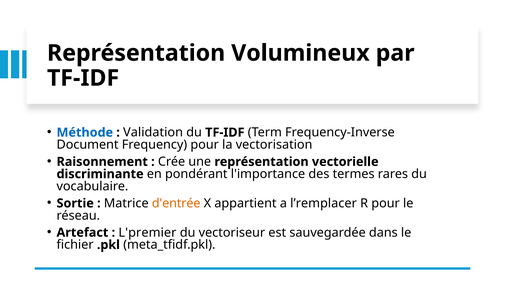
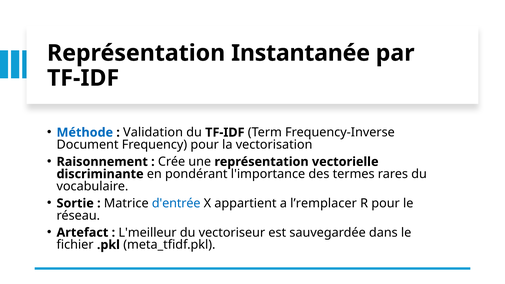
Volumineux: Volumineux -> Instantanée (301, 53)
d'entrée colour: orange -> blue (176, 203)
L'premier: L'premier -> L'meilleur (148, 233)
